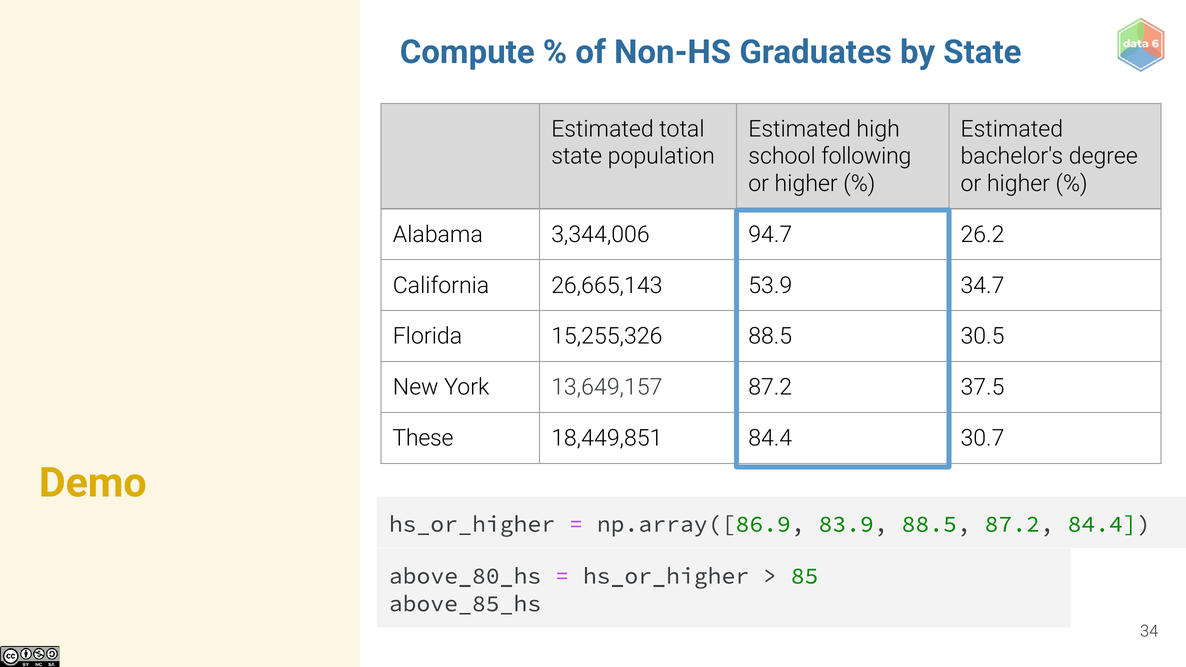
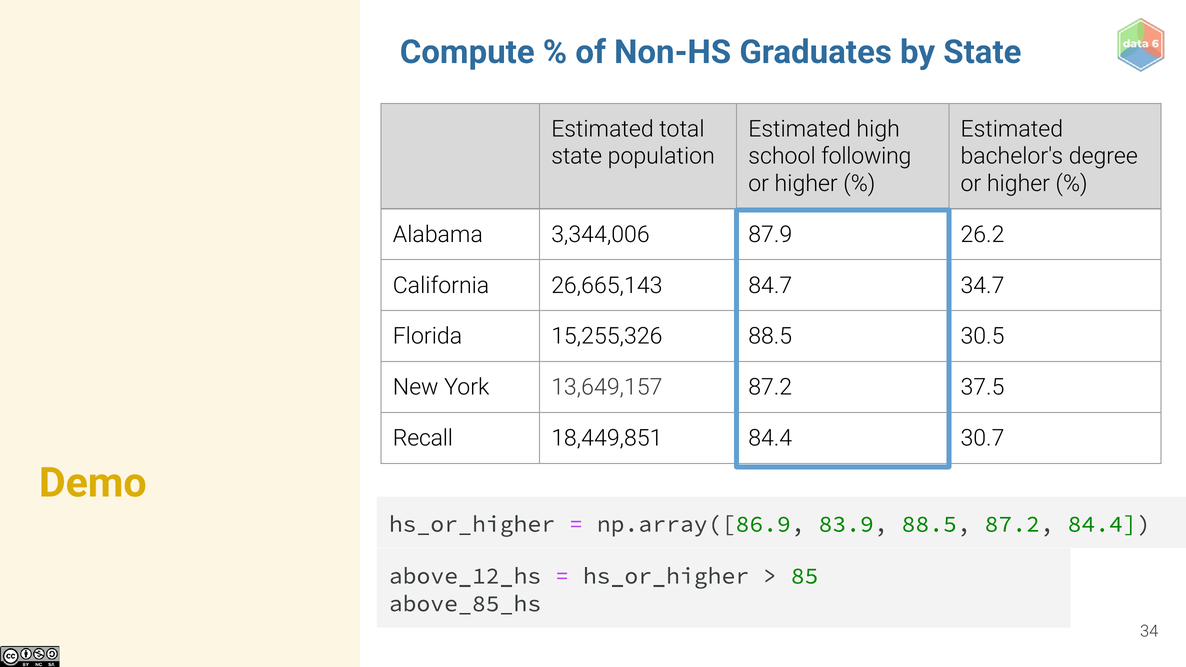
94.7: 94.7 -> 87.9 (770, 235)
53.9: 53.9 -> 84.7 (770, 285)
These: These -> Recall (423, 438)
above_80_hs: above_80_hs -> above_12_hs (465, 576)
